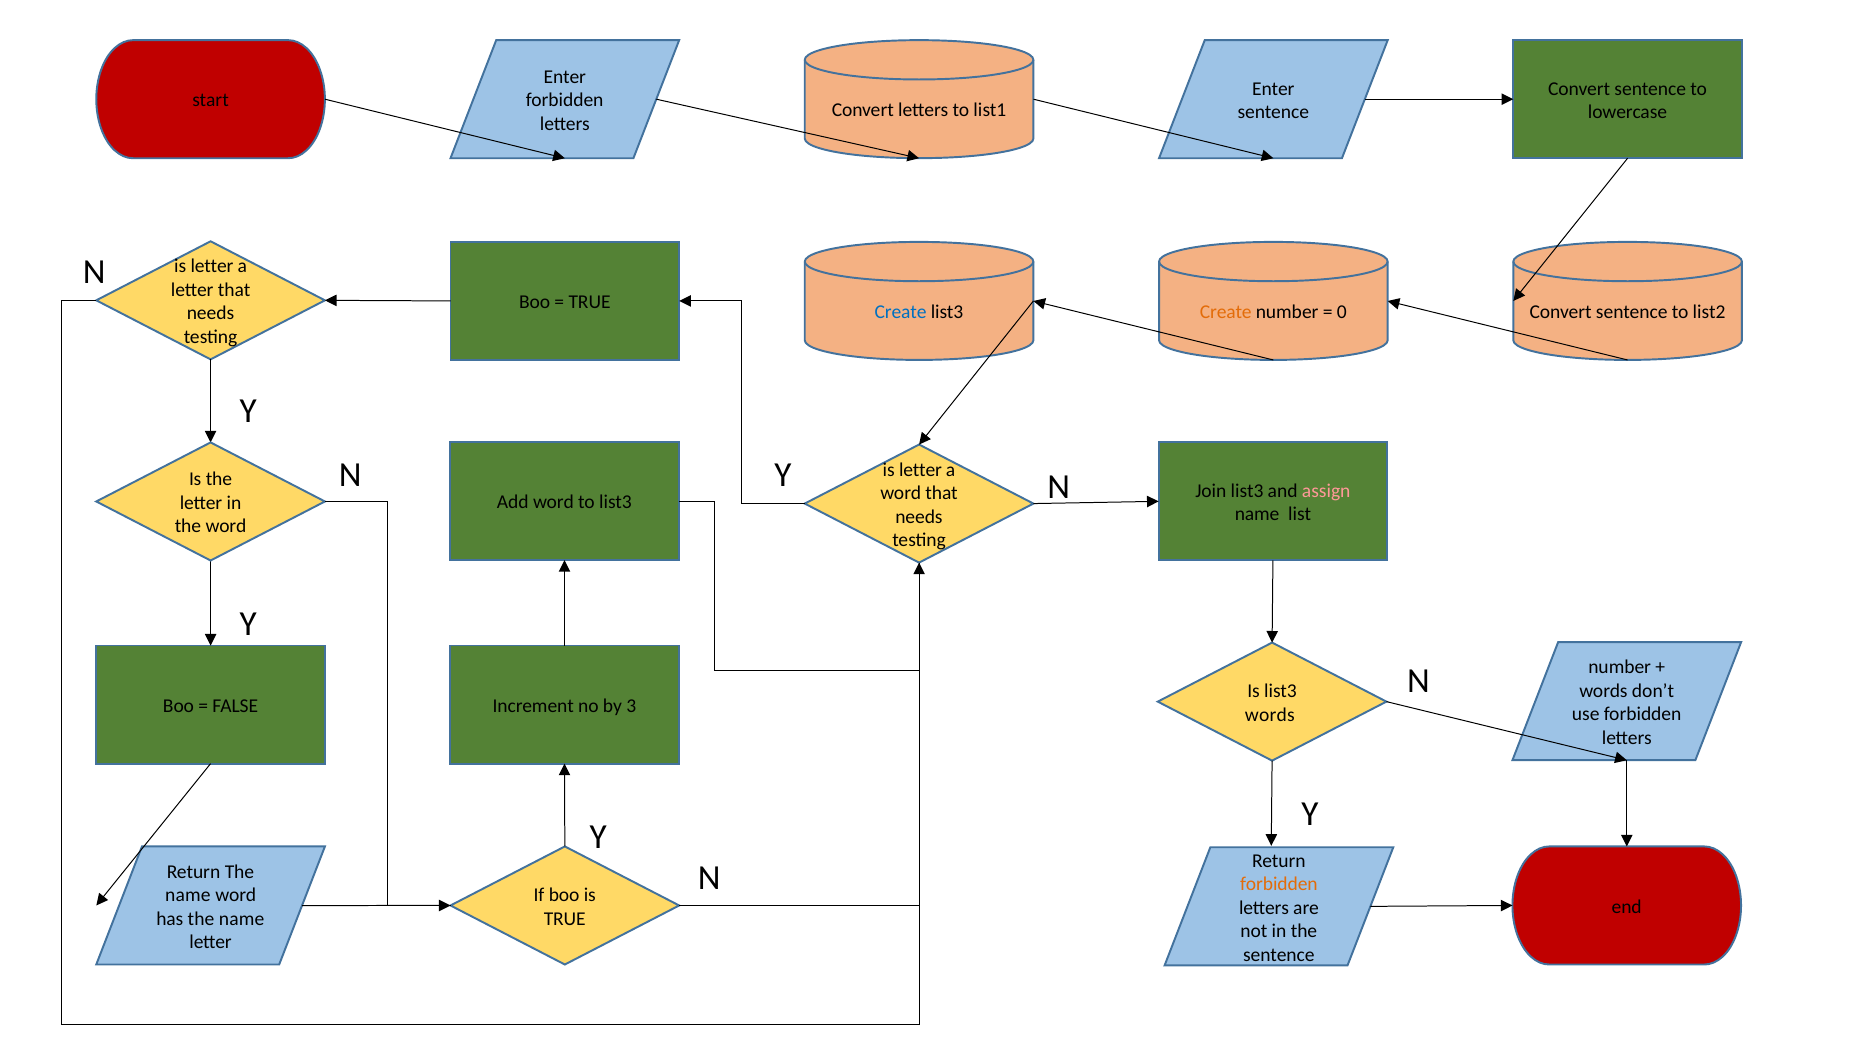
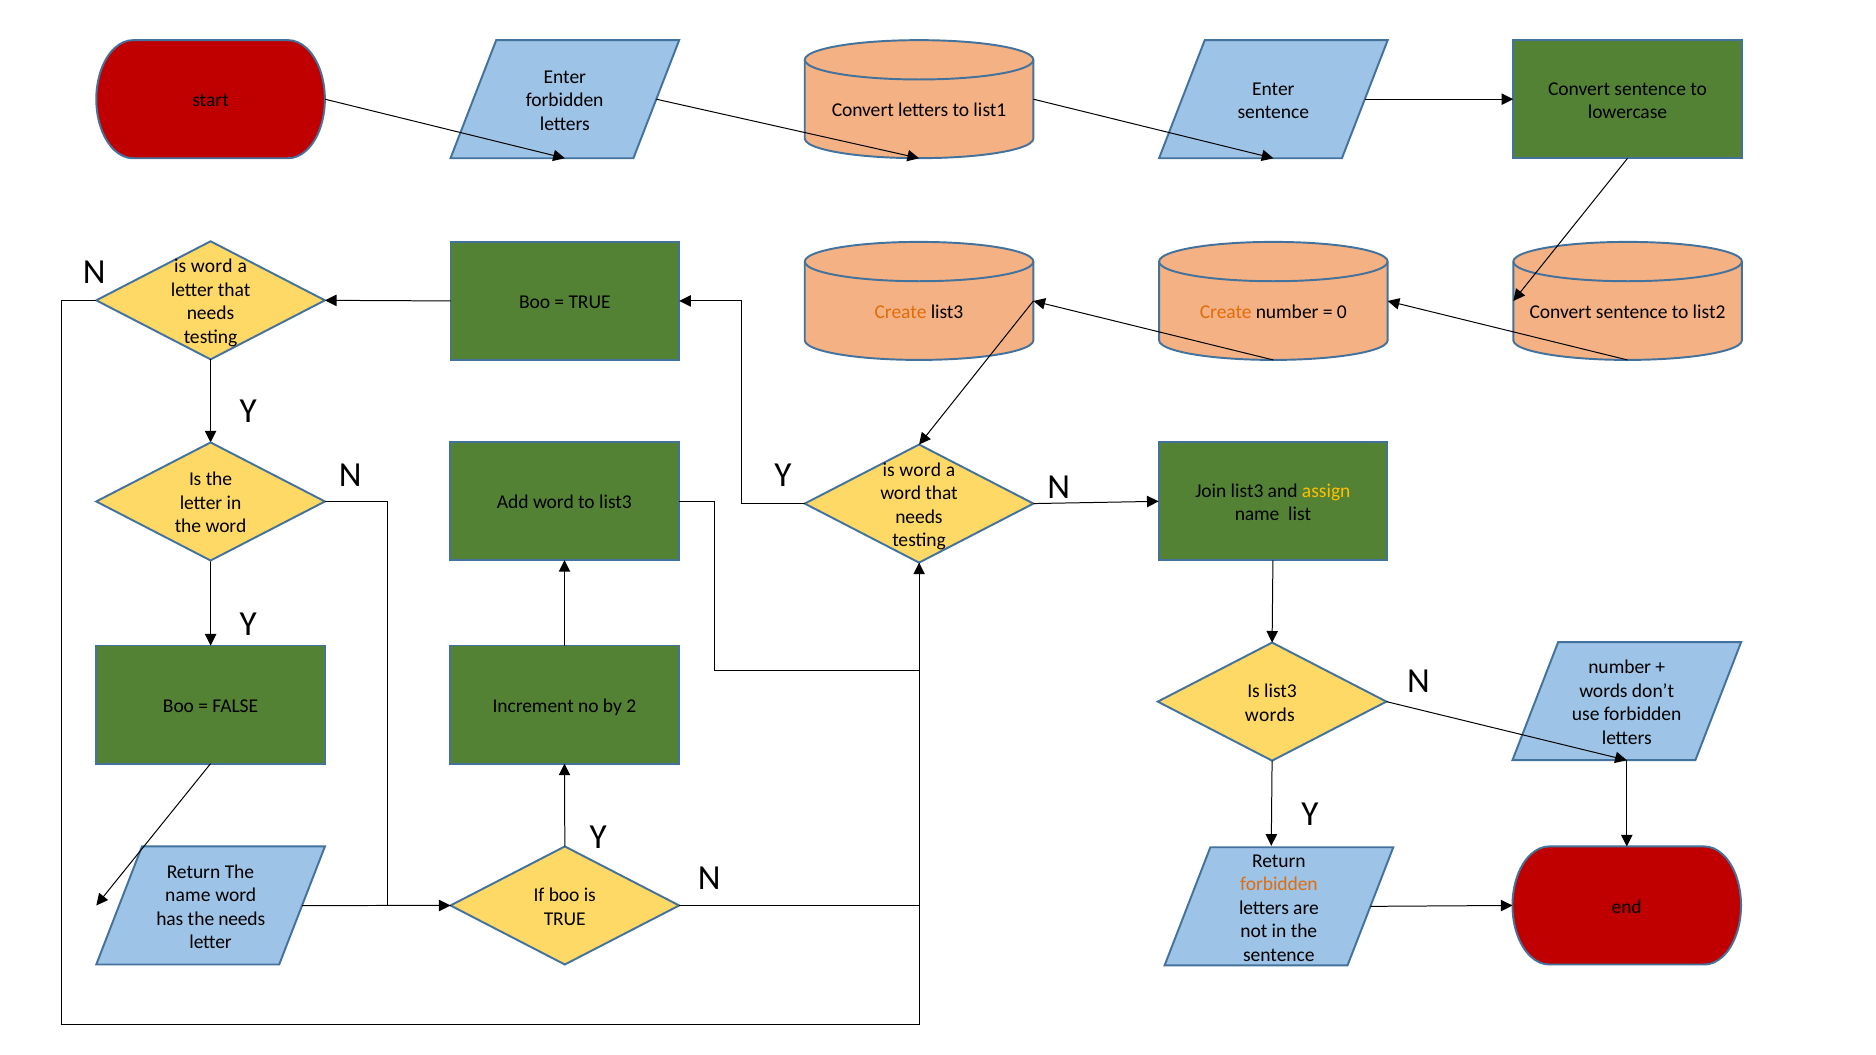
letter: letter -> word (212, 267)
Create colour: blue -> orange (901, 312)
letter: letter -> word (920, 470)
assign colour: pink -> yellow (1326, 491)
3: 3 -> 2 (631, 706)
has the name: name -> needs (242, 919)
